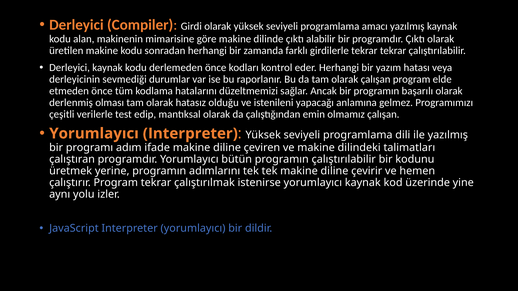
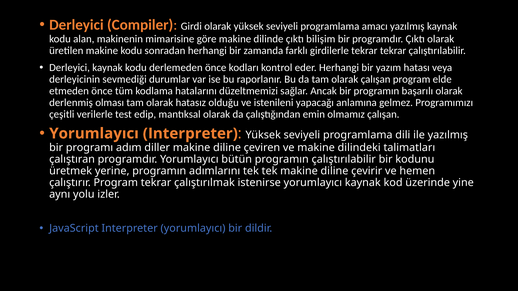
alabilir: alabilir -> bilişim (321, 39)
ifade: ifade -> diller (157, 148)
